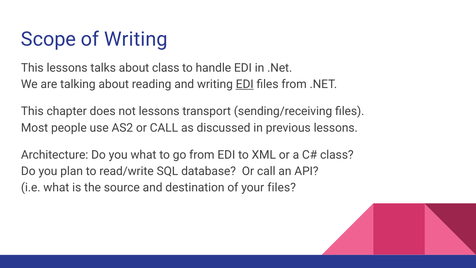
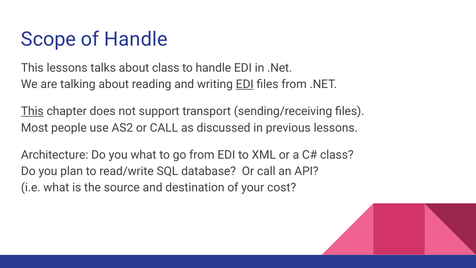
of Writing: Writing -> Handle (136, 39)
This underline: none -> present (32, 111)
not lessons: lessons -> support (159, 111)
your files: files -> cost (282, 187)
